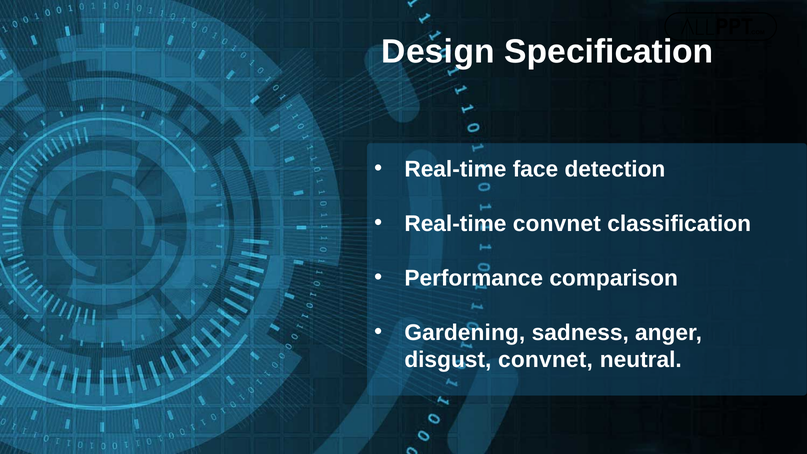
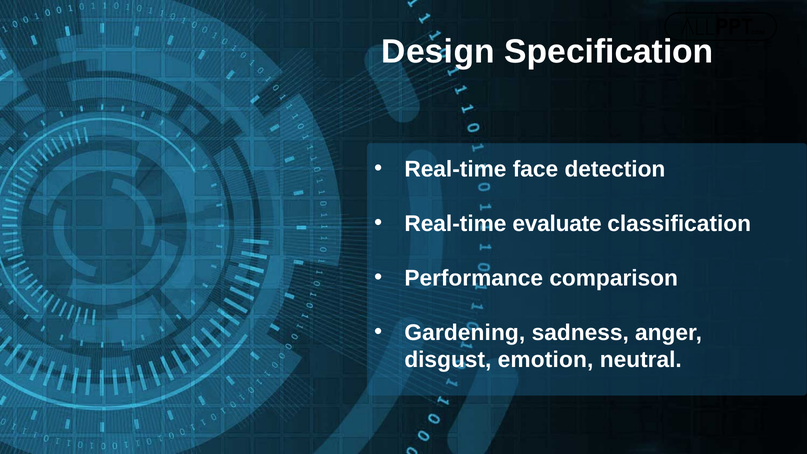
Real-time convnet: convnet -> evaluate (557, 224)
disgust convnet: convnet -> emotion (546, 360)
